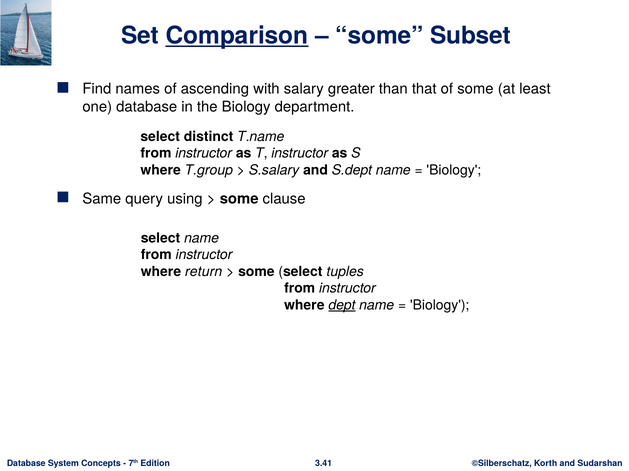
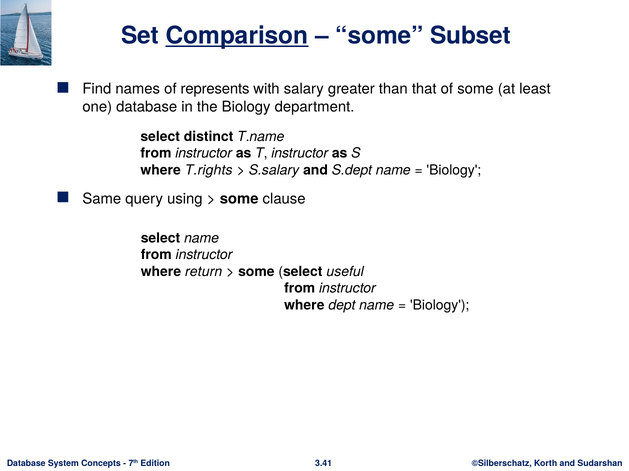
ascending: ascending -> represents (215, 89)
T.group: T.group -> T.rights (209, 170)
tuples: tuples -> useful (345, 272)
dept underline: present -> none (342, 306)
